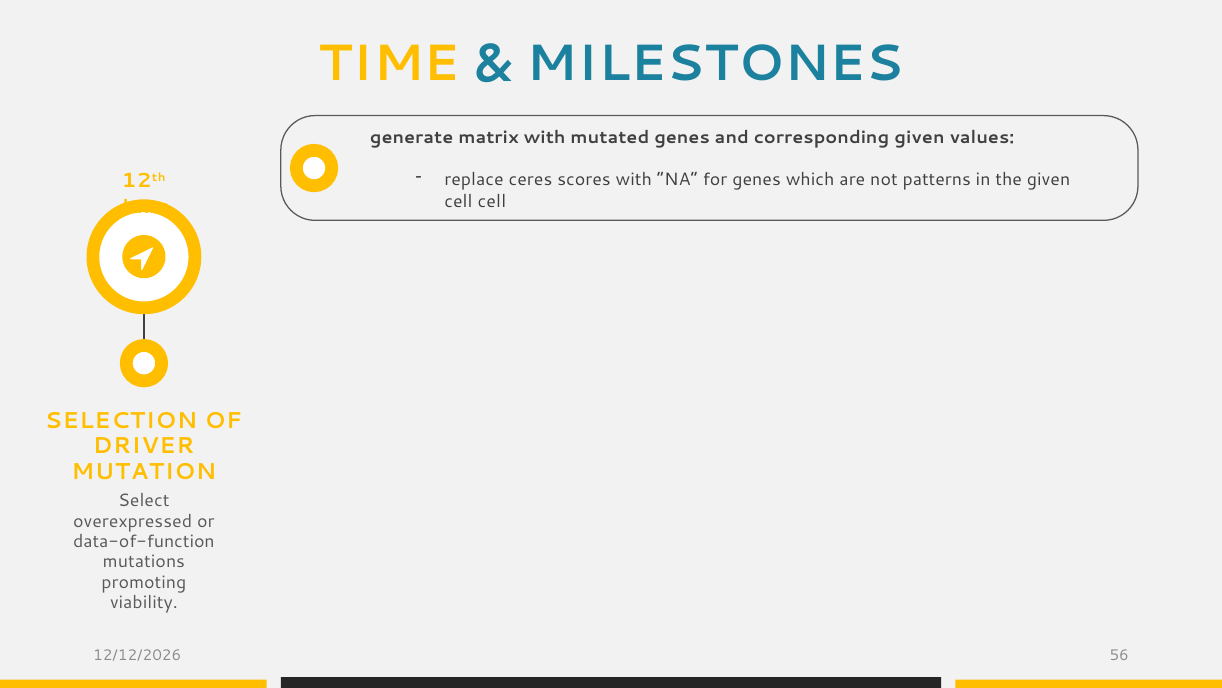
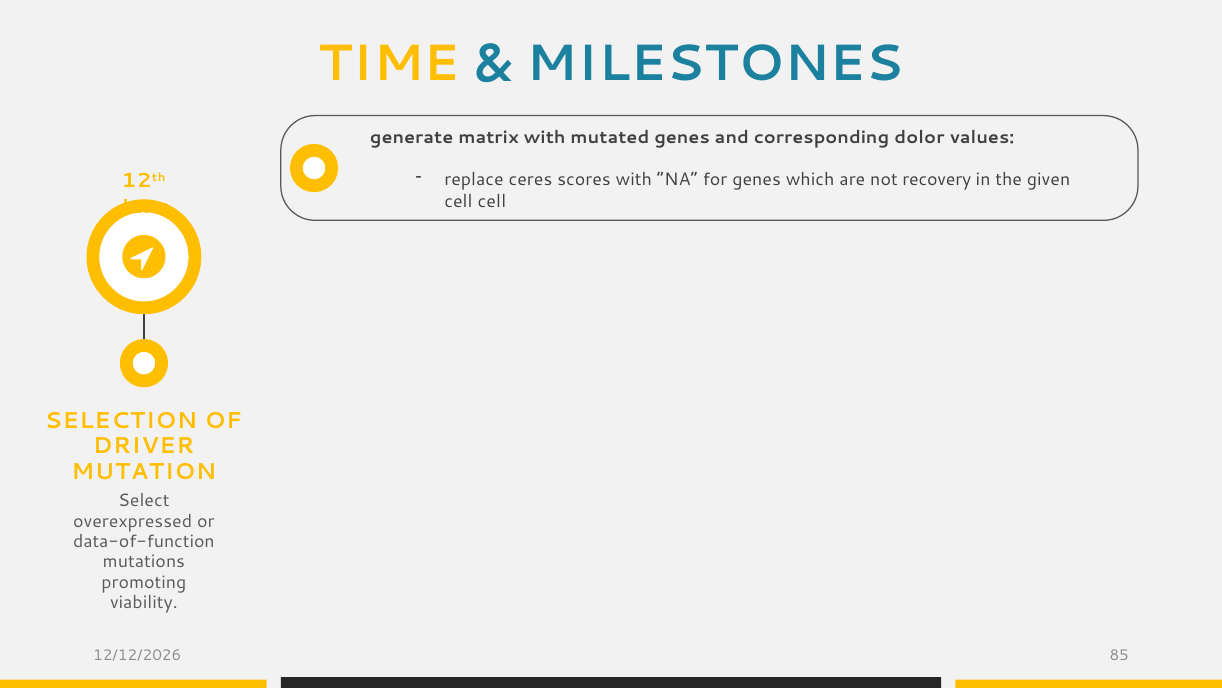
corresponding given: given -> dolor (919, 137)
patterns: patterns -> recovery (937, 180)
56: 56 -> 85 (1119, 655)
